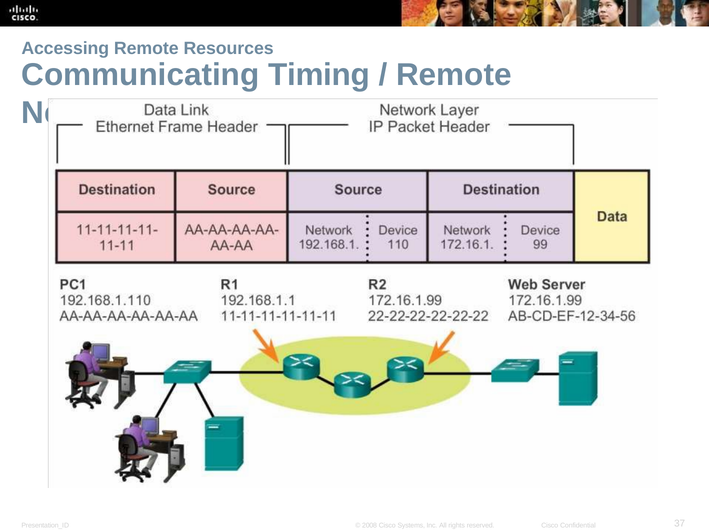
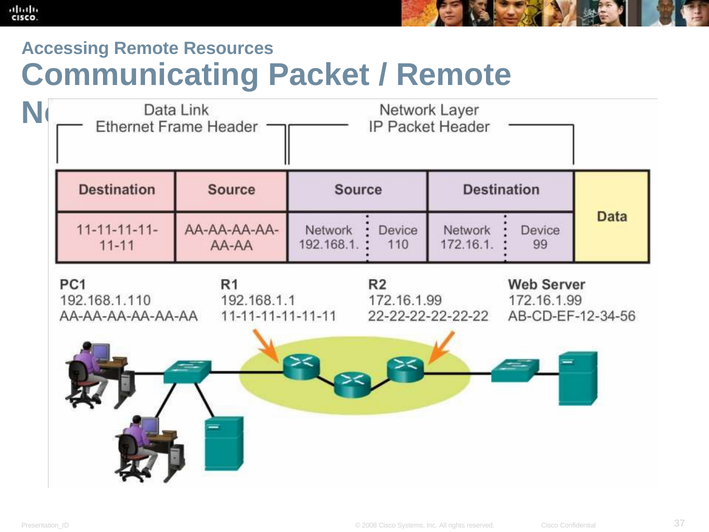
Timing: Timing -> Packet (319, 75)
